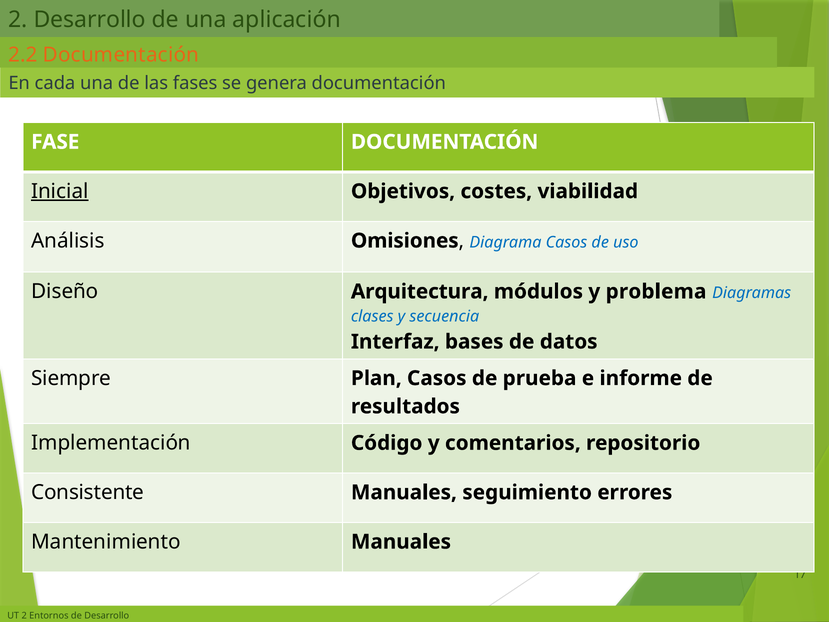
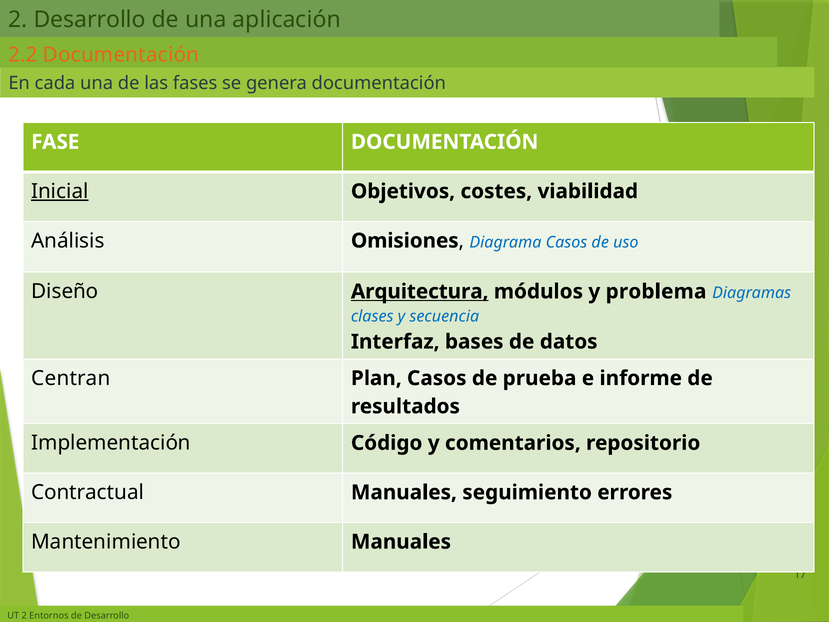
Arquitectura underline: none -> present (420, 291)
Siempre: Siempre -> Centran (71, 378)
Consistente: Consistente -> Contractual (88, 492)
